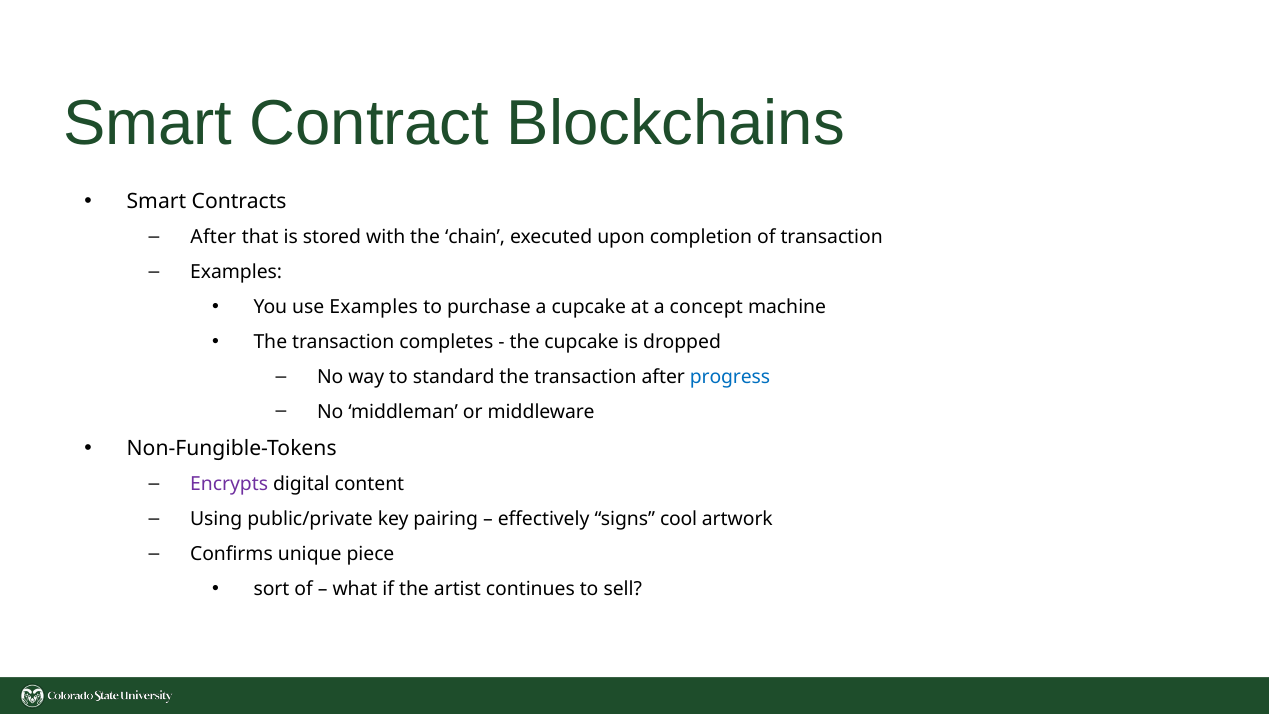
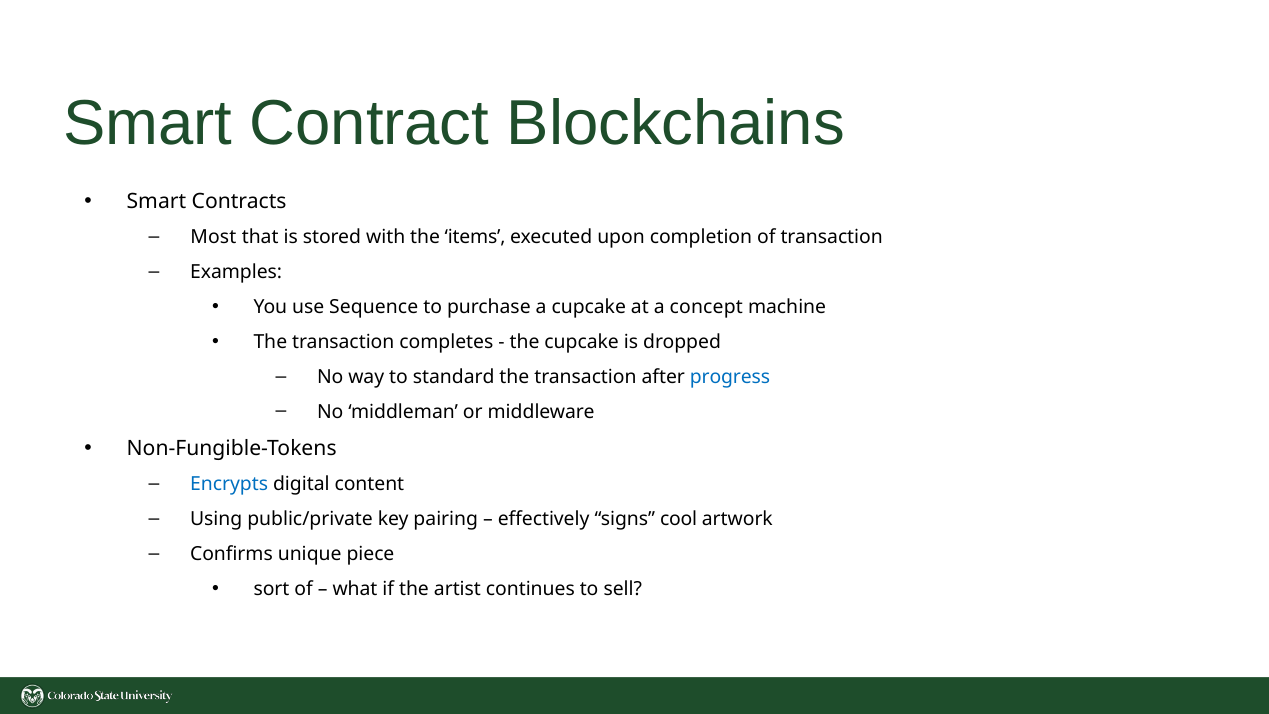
After: After -> Most (213, 237)
chain: chain -> items (475, 237)
use Examples: Examples -> Sequence (374, 307)
Encrypts colour: purple -> blue (229, 484)
